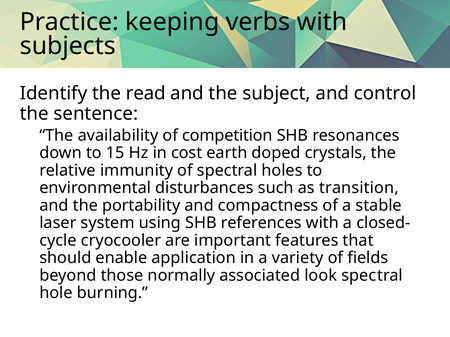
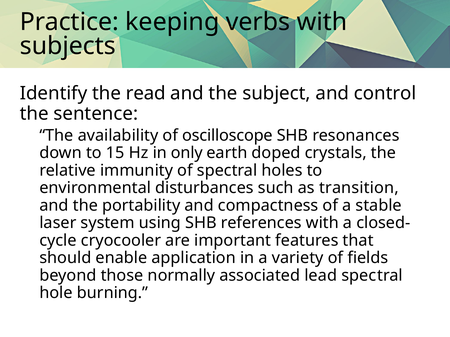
competition: competition -> oscilloscope (227, 136)
cost: cost -> only (187, 153)
look: look -> lead (321, 276)
